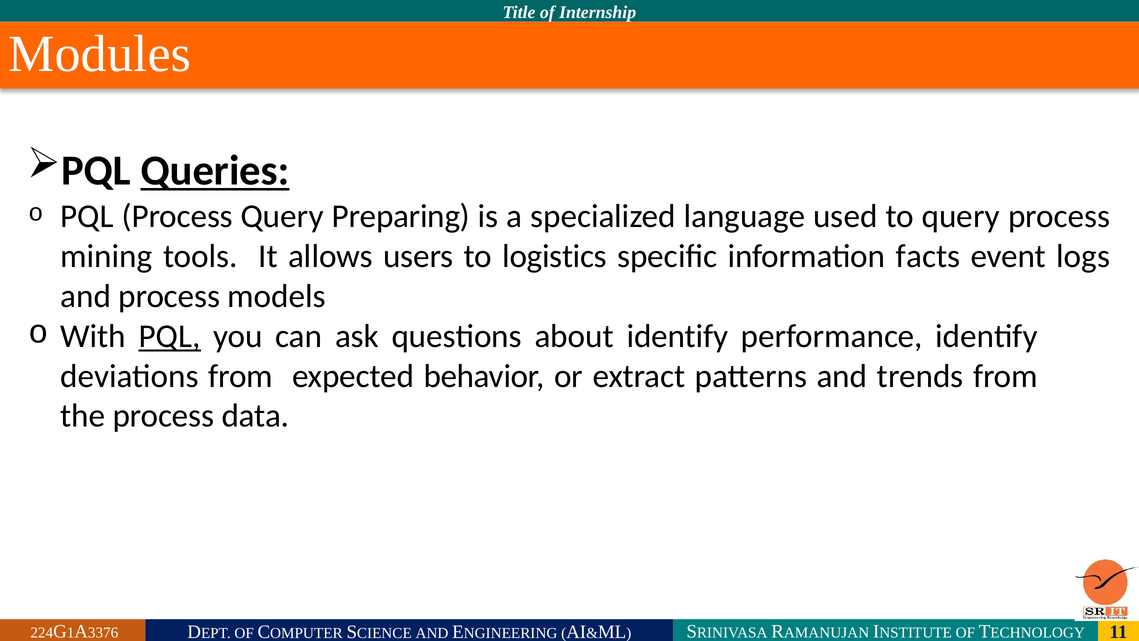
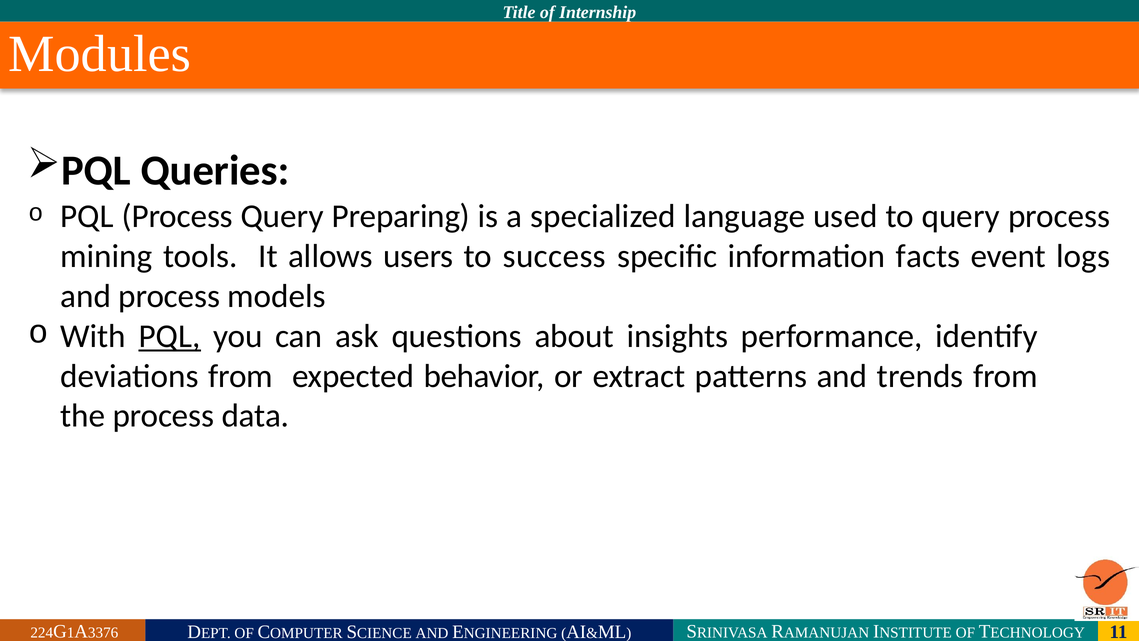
Queries underline: present -> none (215, 171)
logistics: logistics -> success (554, 256)
about identify: identify -> insights (677, 336)
